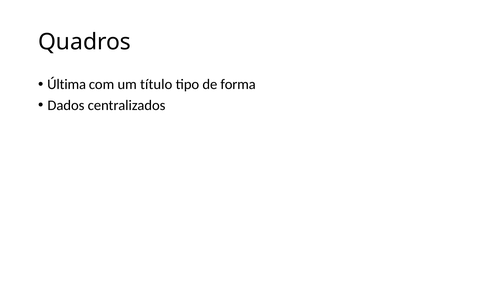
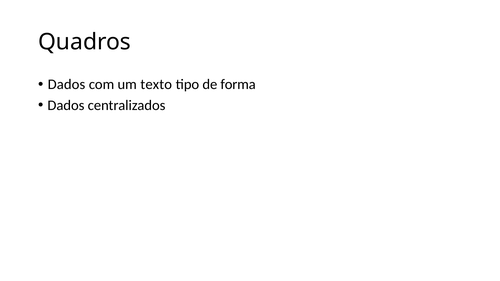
Última: Última -> Dados (66, 85)
título: título -> texto (156, 85)
